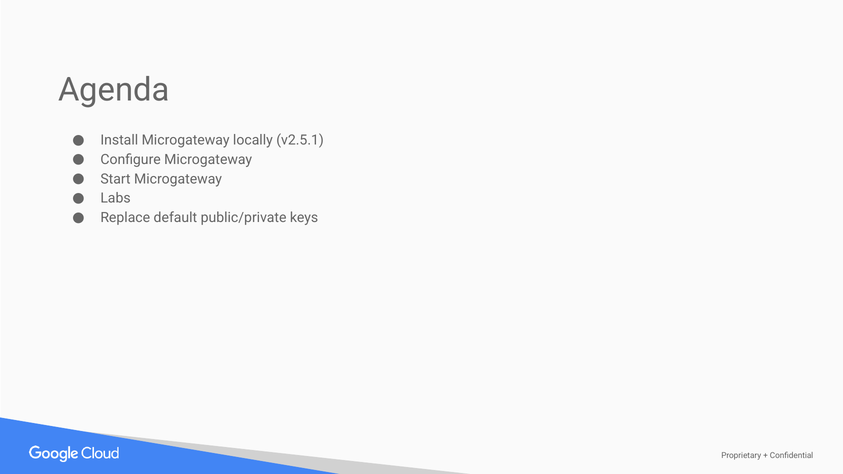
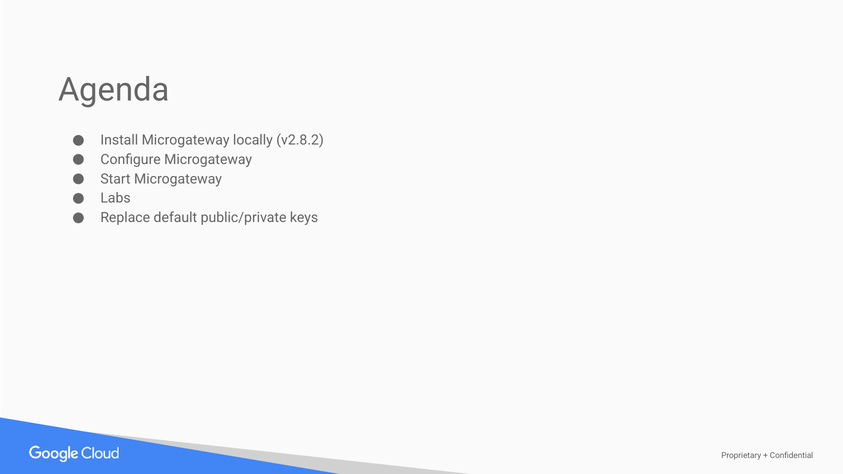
v2.5.1: v2.5.1 -> v2.8.2 (300, 140)
